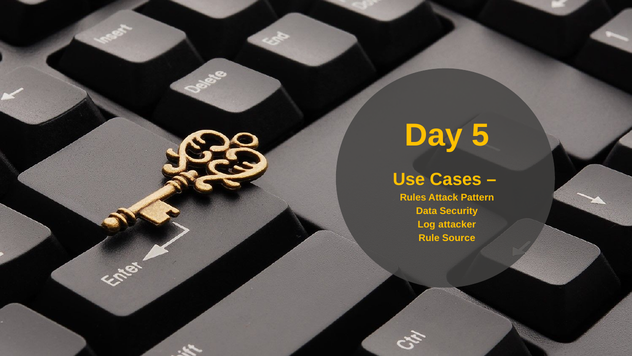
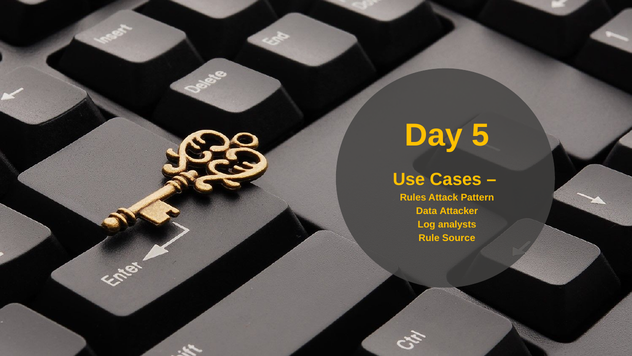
Security: Security -> Attacker (459, 211)
attacker: attacker -> analysts (457, 224)
